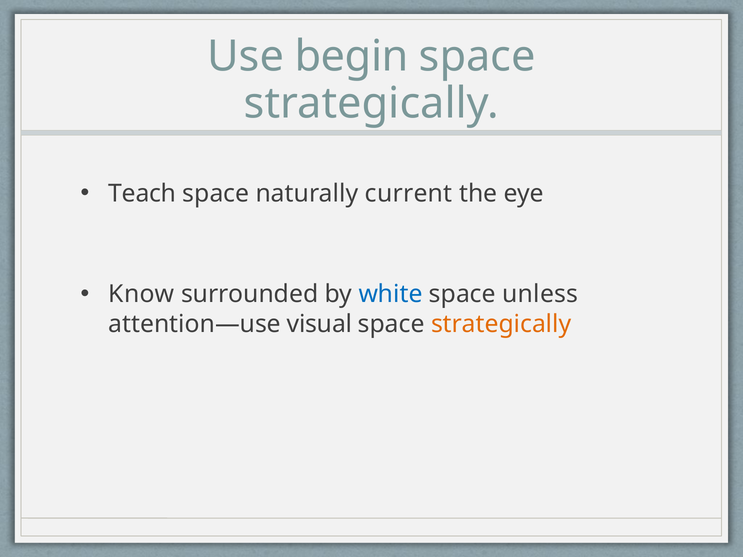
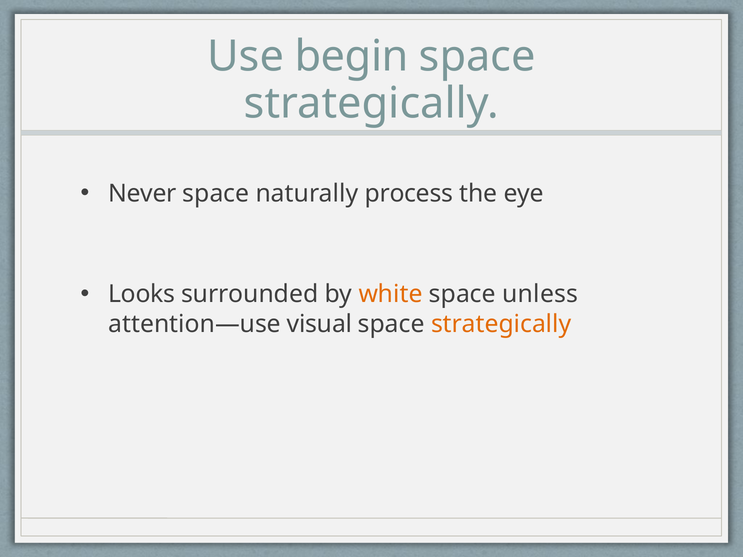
Teach: Teach -> Never (142, 194)
current: current -> process (409, 194)
Know: Know -> Looks (142, 294)
white colour: blue -> orange (391, 294)
